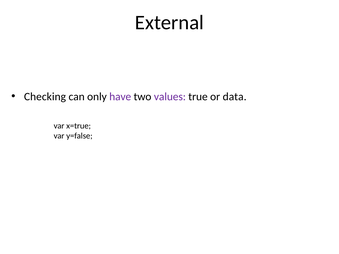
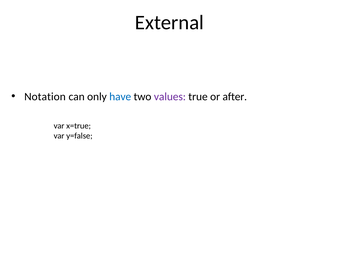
Checking: Checking -> Notation (45, 97)
have colour: purple -> blue (120, 97)
data: data -> after (235, 97)
